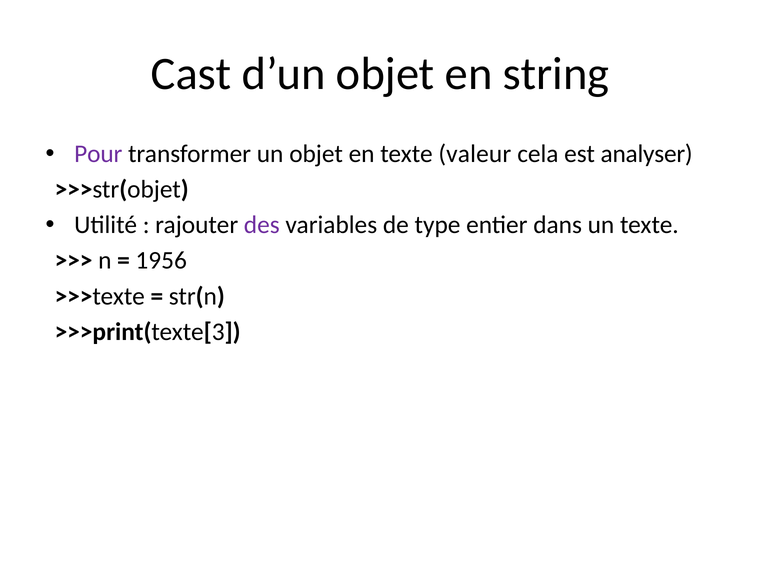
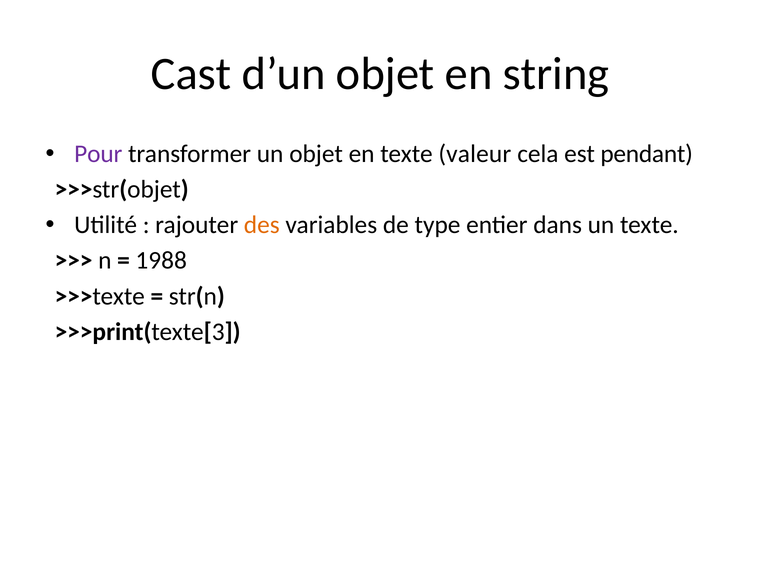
analyser: analyser -> pendant (647, 154)
des colour: purple -> orange (262, 225)
1956: 1956 -> 1988 (161, 260)
